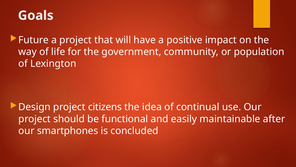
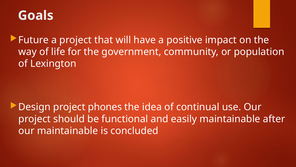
citizens: citizens -> phones (105, 107)
our smartphones: smartphones -> maintainable (68, 130)
